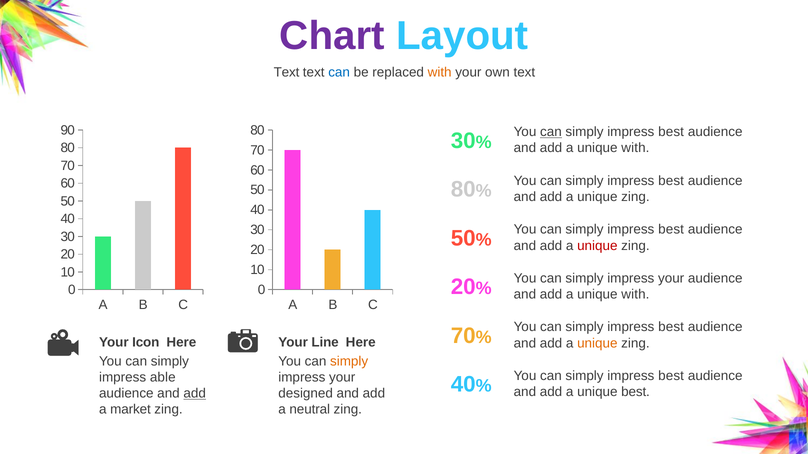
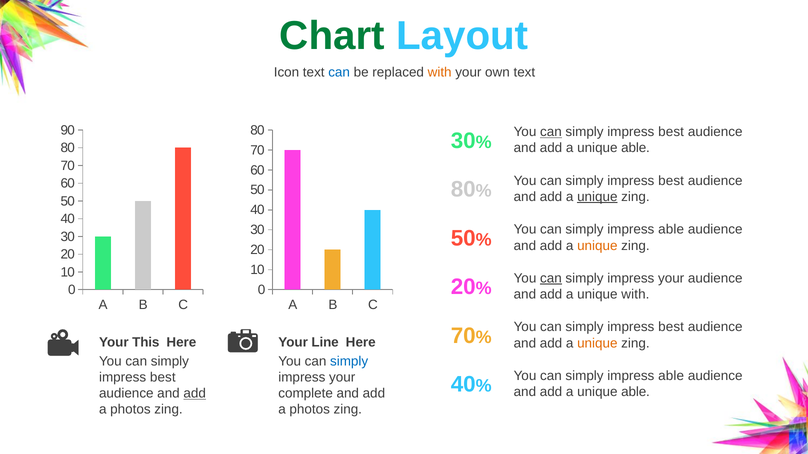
Chart colour: purple -> green (332, 36)
Text: Text -> Icon (286, 72)
with: with -> able (636, 148)
unique underline: none -> present (597, 197)
best: best -> able (671, 230)
unique colour: red -> orange (597, 246)
can underline: none -> present (551, 279)
Icon: Icon -> This (146, 343)
simply colour: orange -> blue (349, 362)
best: best -> able (671, 376)
able: able -> best (163, 378)
best: best -> able (636, 392)
designed: designed -> complete (306, 394)
market: market -> photos (130, 410)
neutral: neutral -> photos (310, 410)
